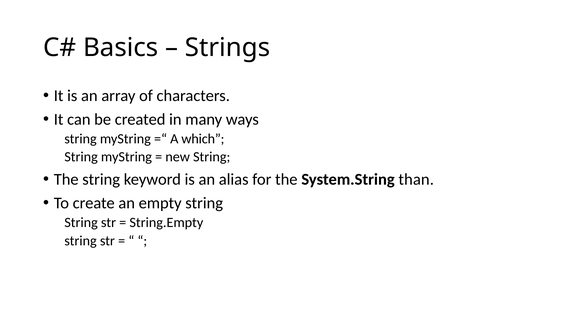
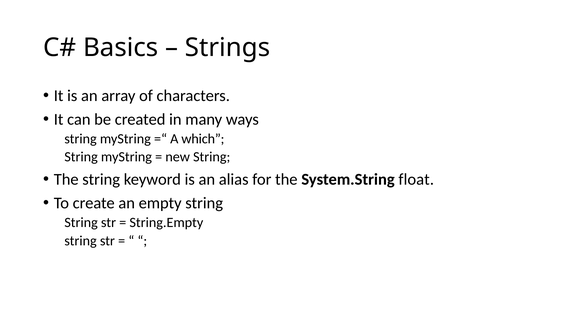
than: than -> float (416, 180)
